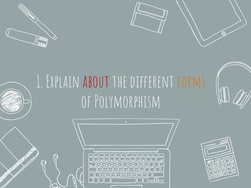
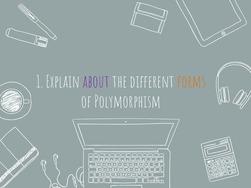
about colour: red -> purple (96, 82)
